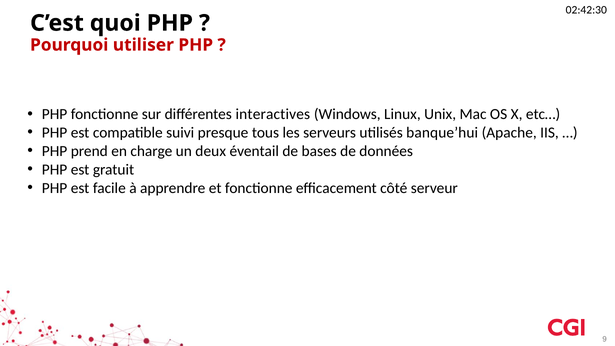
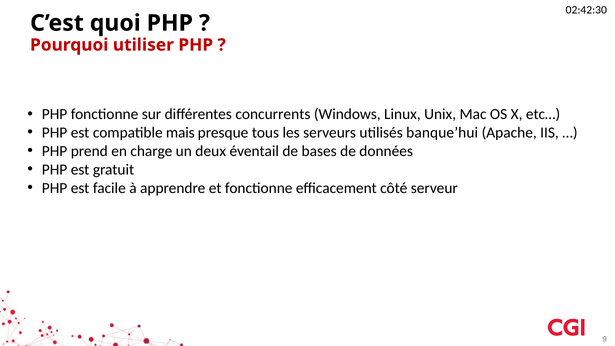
interactives: interactives -> concurrents (273, 114)
suivi: suivi -> mais (180, 133)
